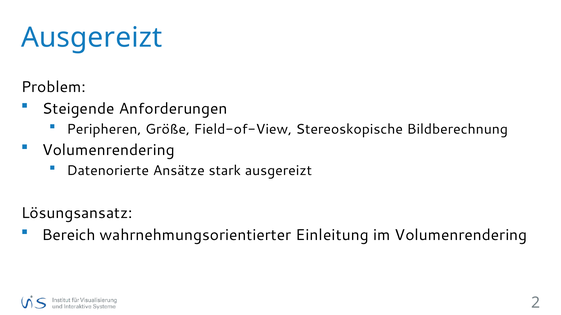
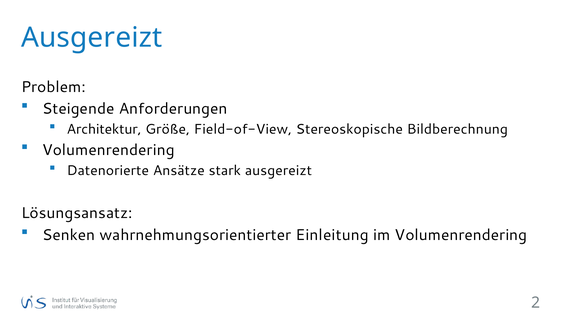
Peripheren: Peripheren -> Architektur (104, 129)
Bereich: Bereich -> Senken (69, 235)
